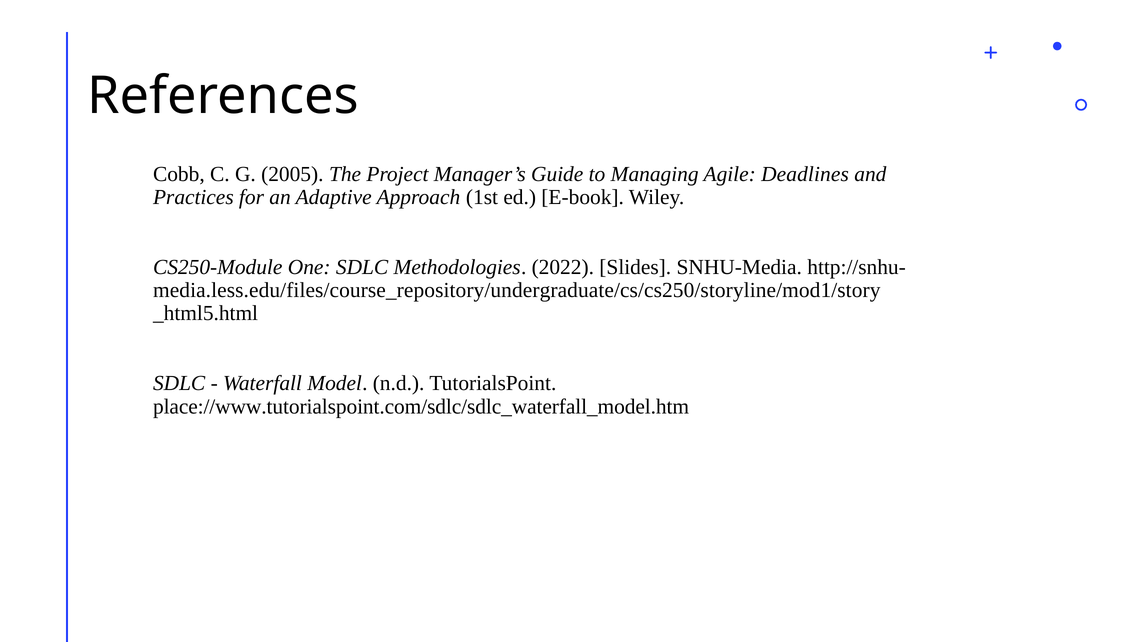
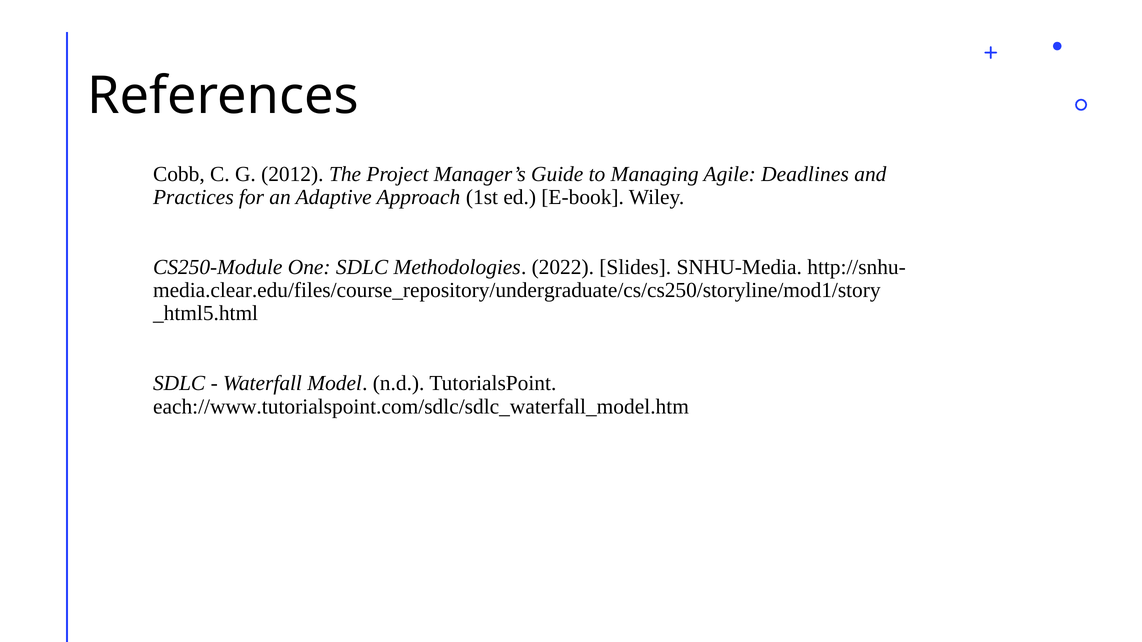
2005: 2005 -> 2012 (292, 174)
media.less.edu/files/course_repository/undergraduate/cs/cs250/storyline/mod1/story: media.less.edu/files/course_repository/undergraduate/cs/cs250/storyline/mod1/story -> media.clear.edu/files/course_repository/undergraduate/cs/cs250/storyline/mod1/story (517, 290)
place://www.tutorialspoint.com/sdlc/sdlc_waterfall_model.htm: place://www.tutorialspoint.com/sdlc/sdlc_waterfall_model.htm -> each://www.tutorialspoint.com/sdlc/sdlc_waterfall_model.htm (421, 407)
